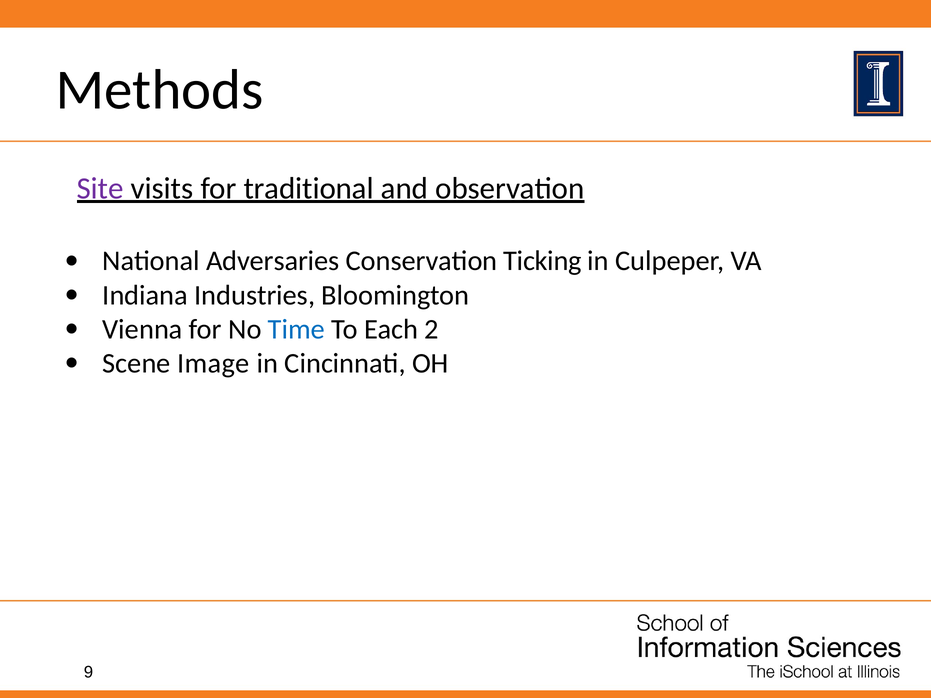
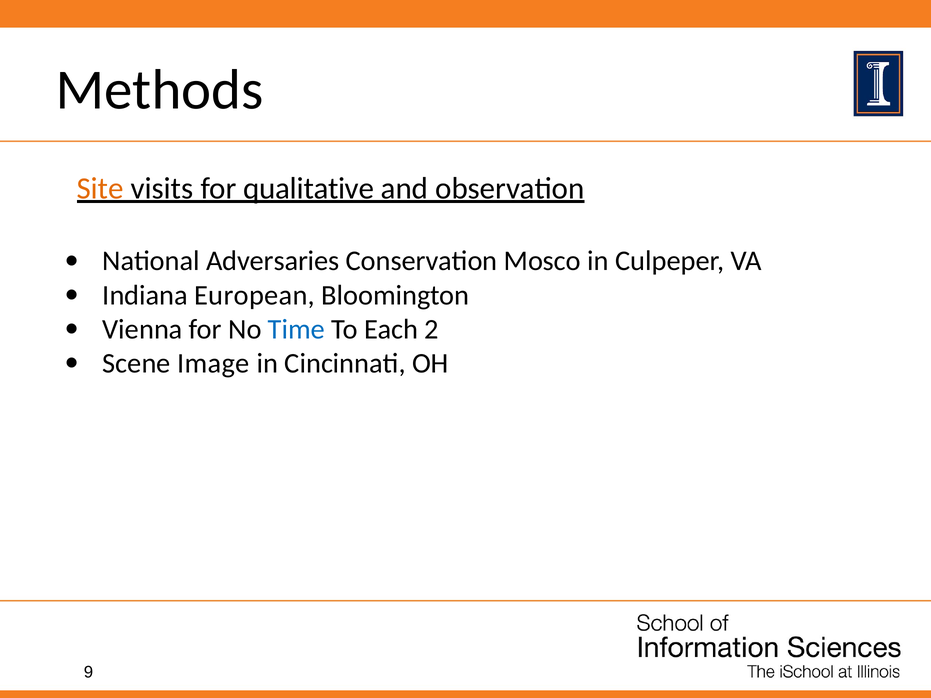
Site colour: purple -> orange (100, 188)
traditional: traditional -> qualitative (309, 188)
Ticking: Ticking -> Mosco (542, 261)
Industries: Industries -> European (255, 295)
